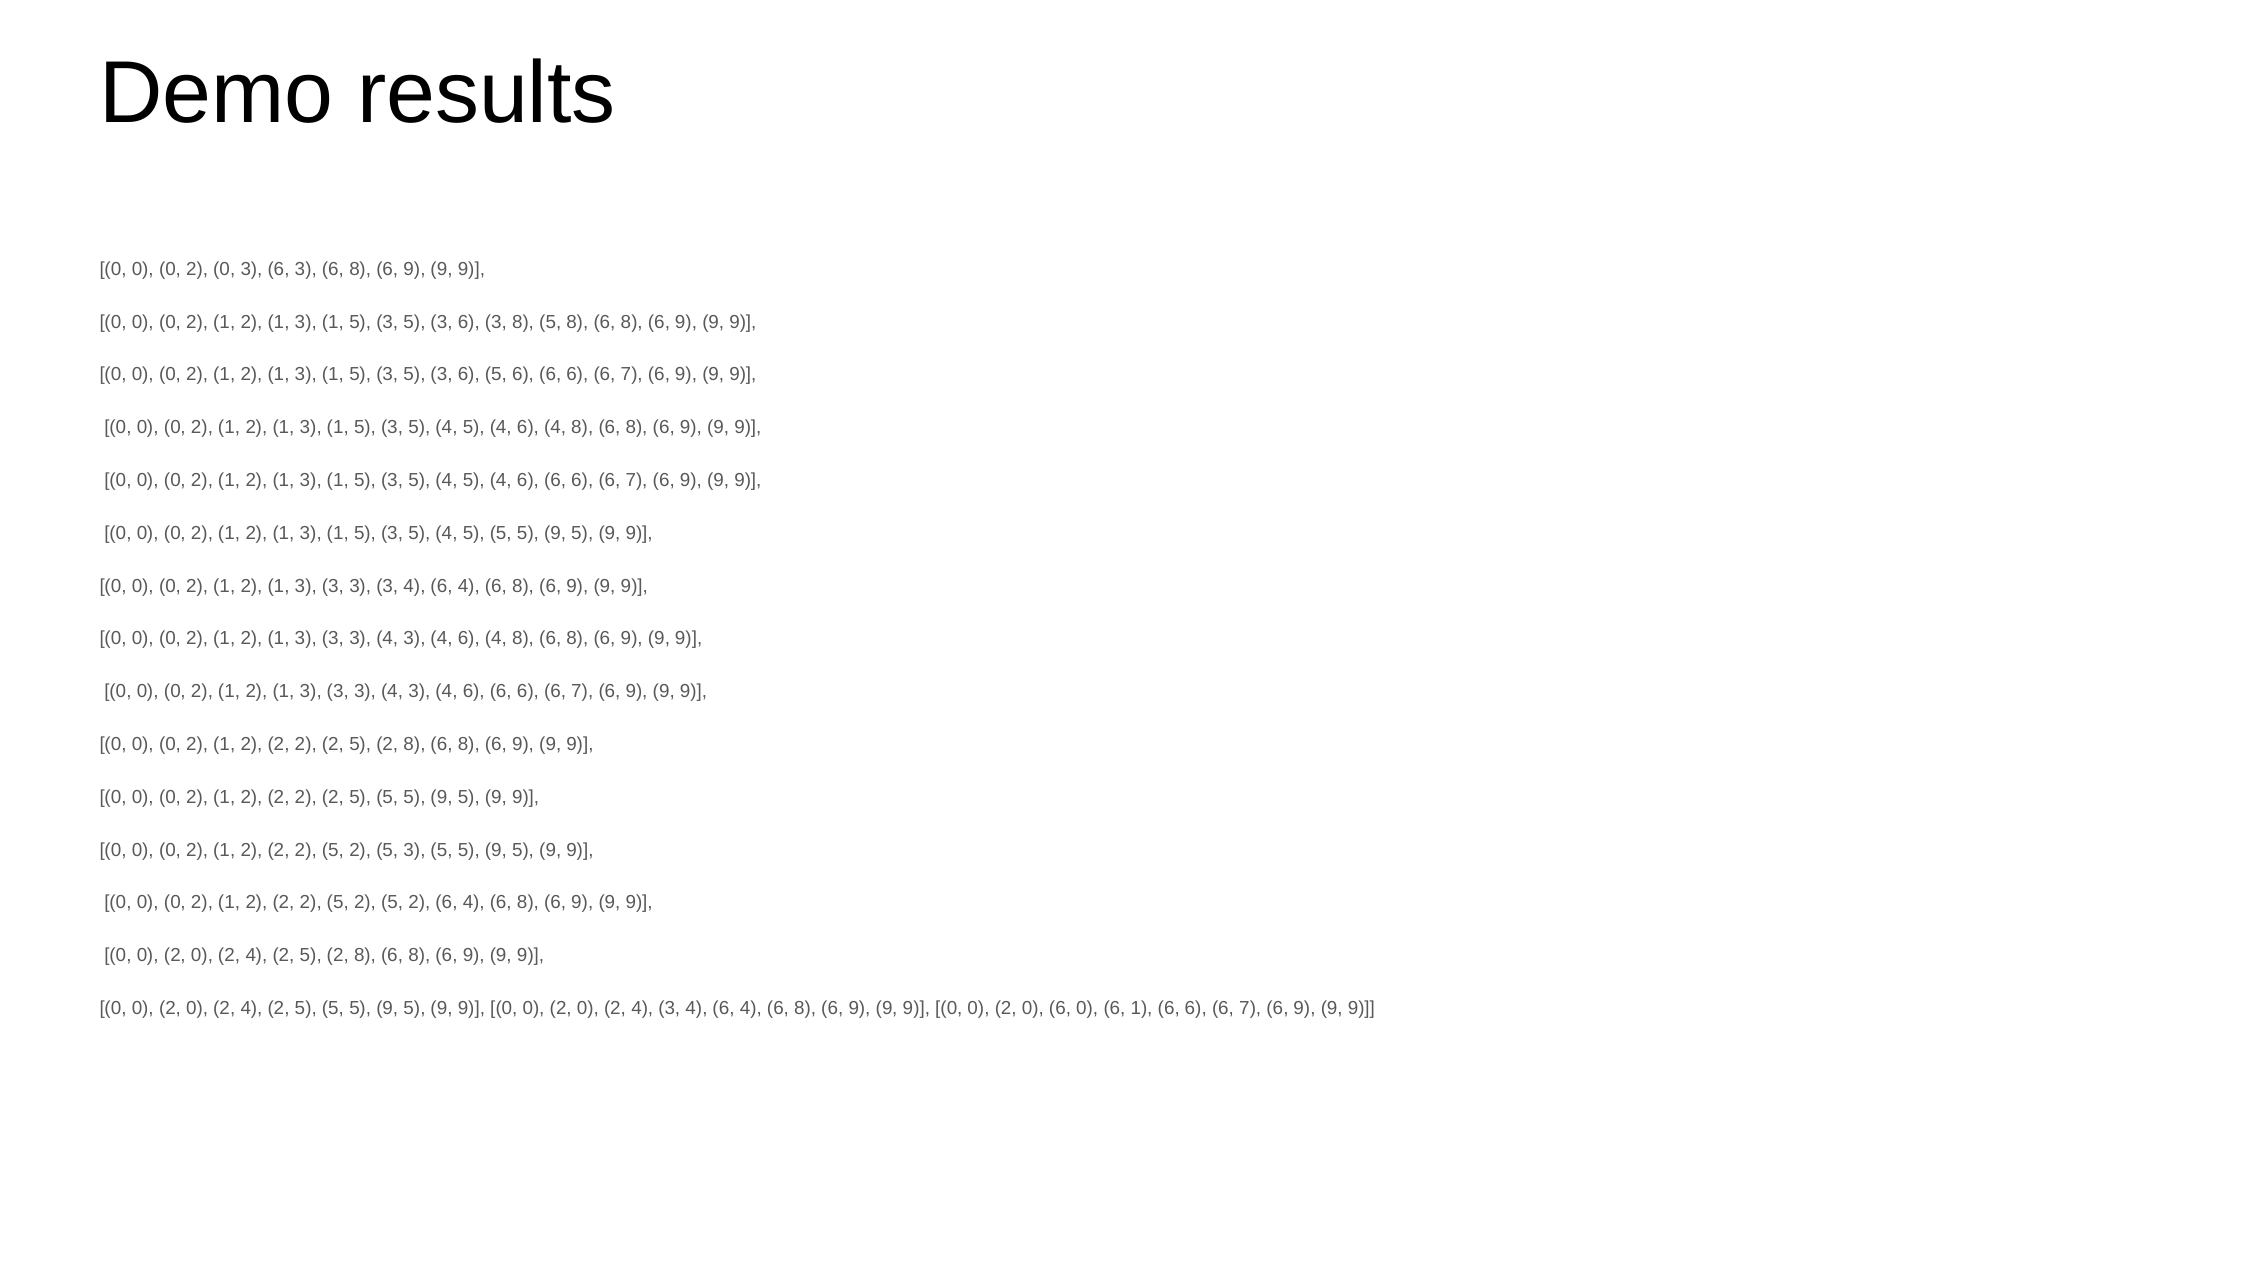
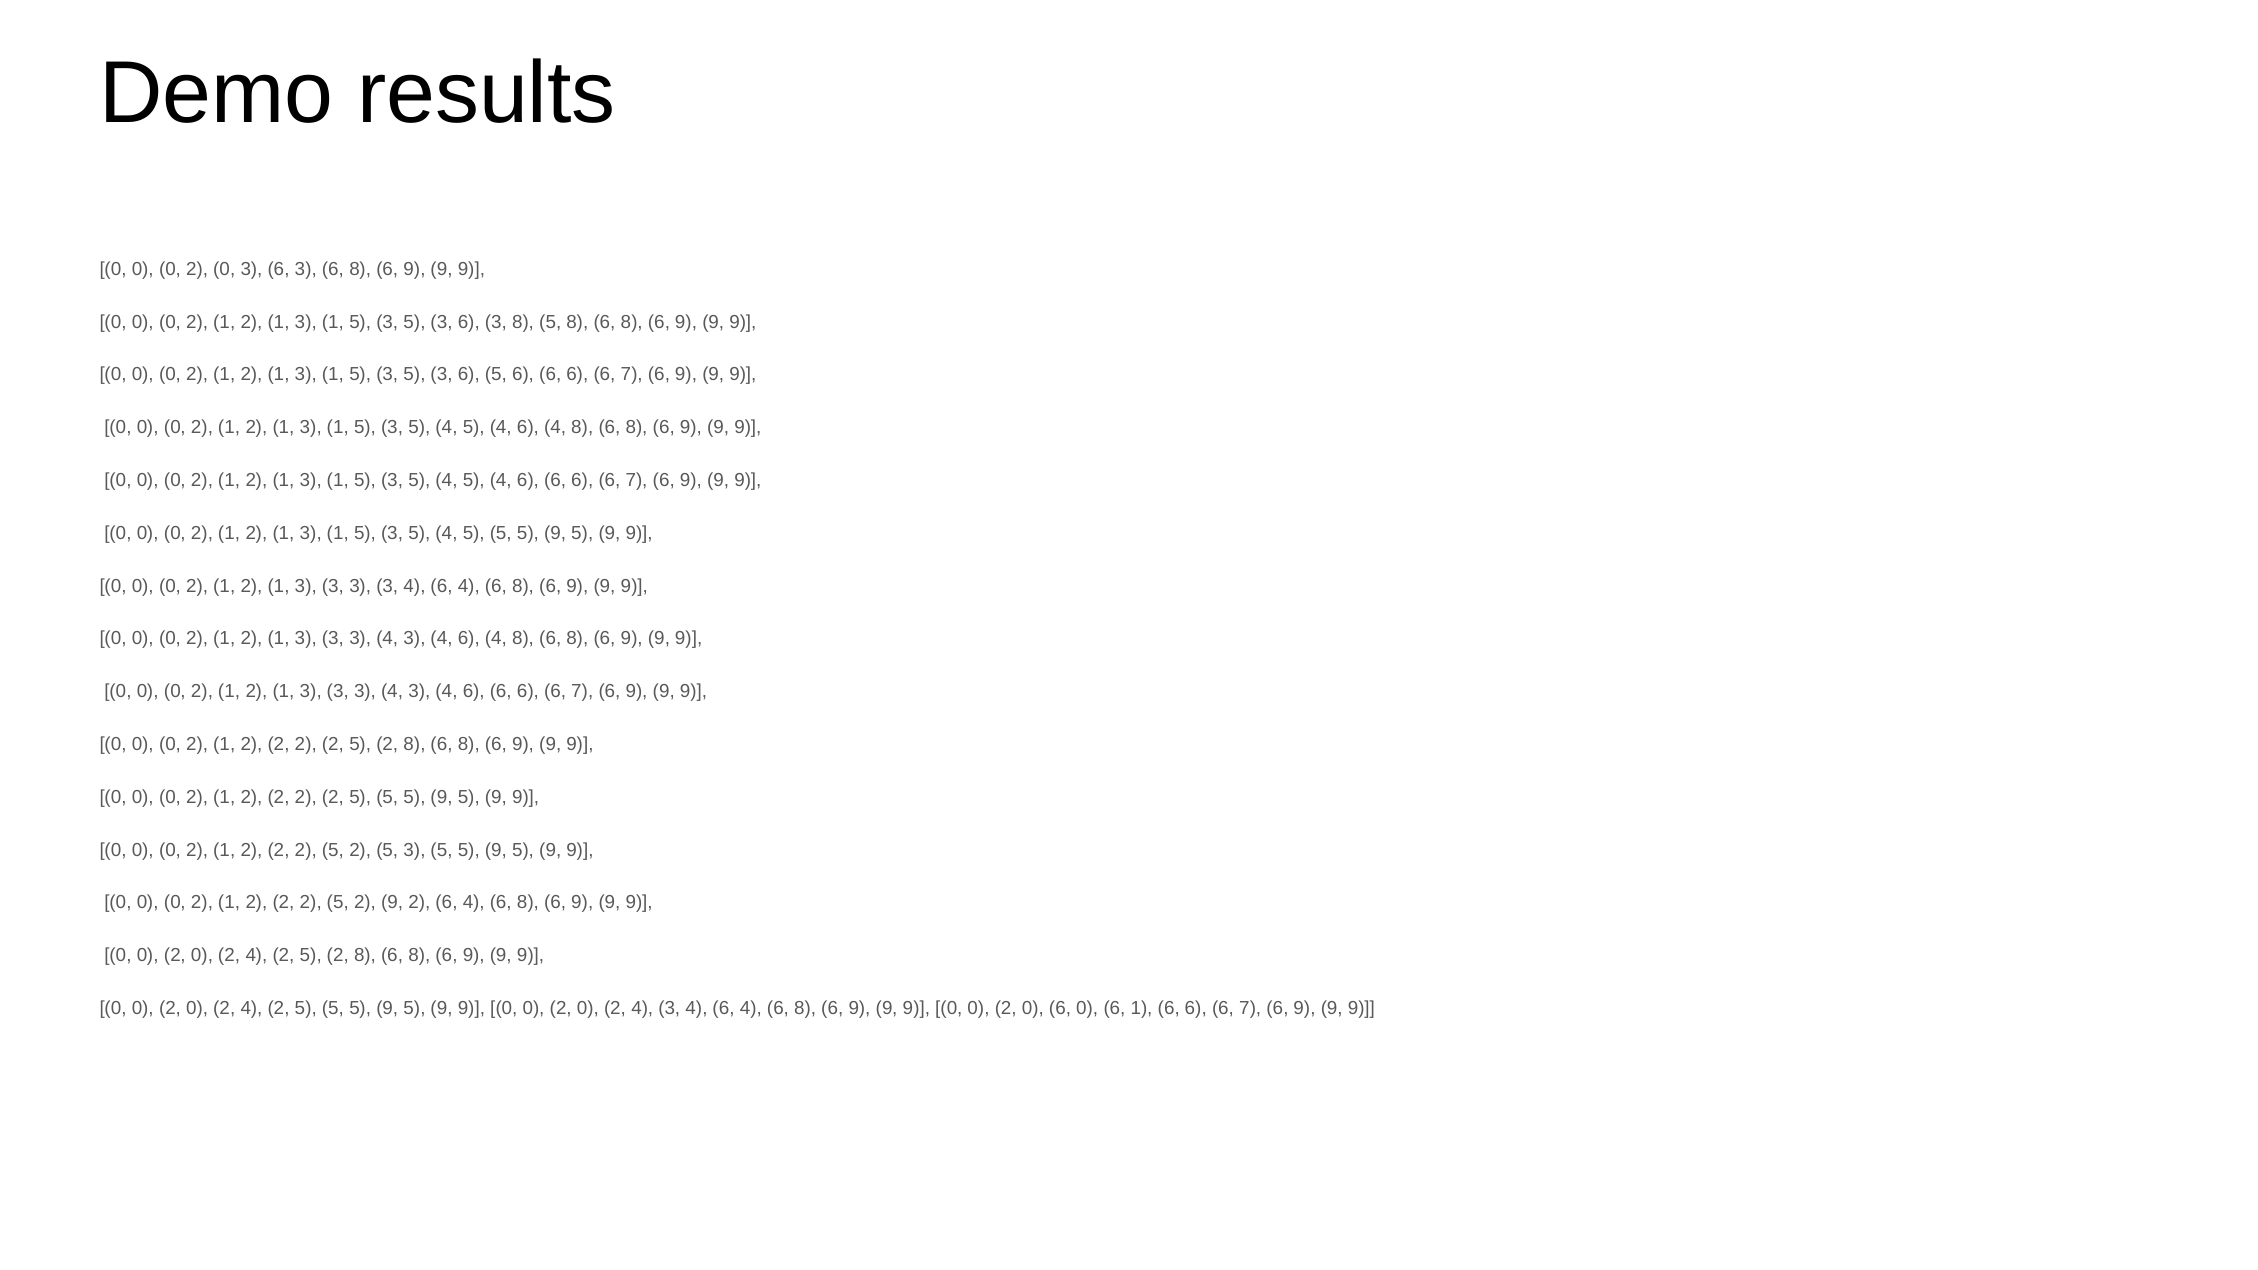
5: 5 -> 9 (392, 903)
